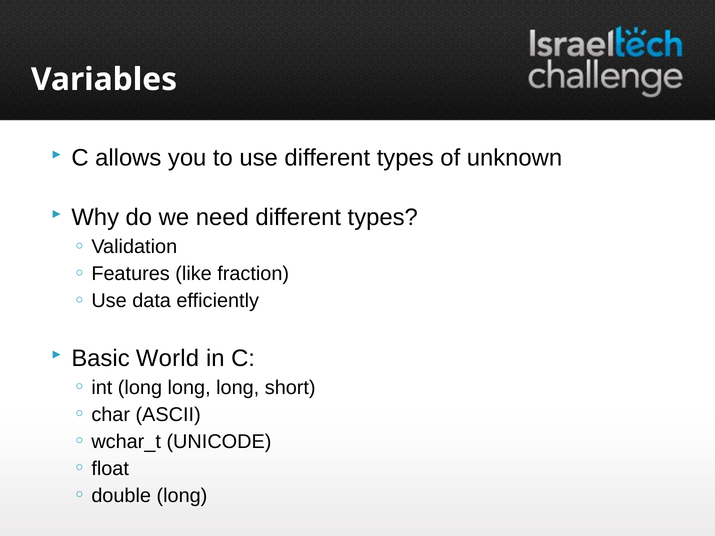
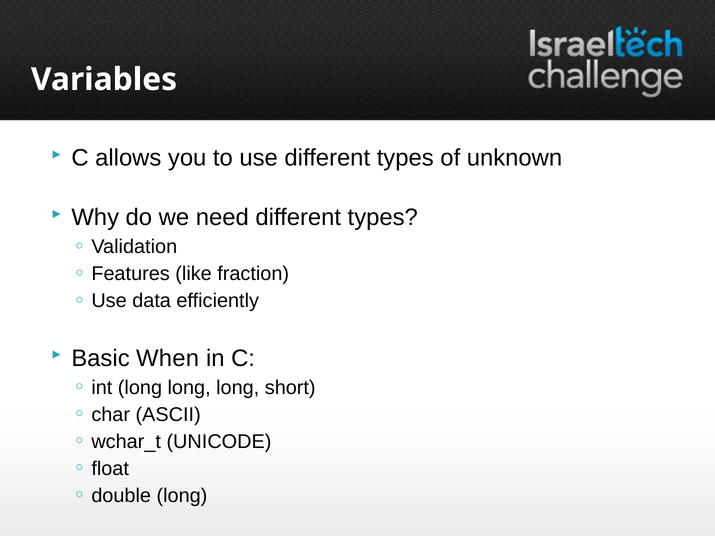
World: World -> When (168, 358)
